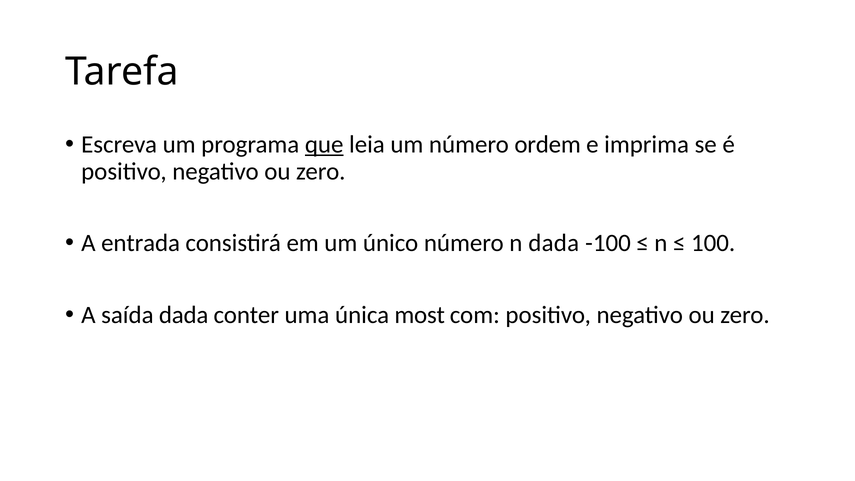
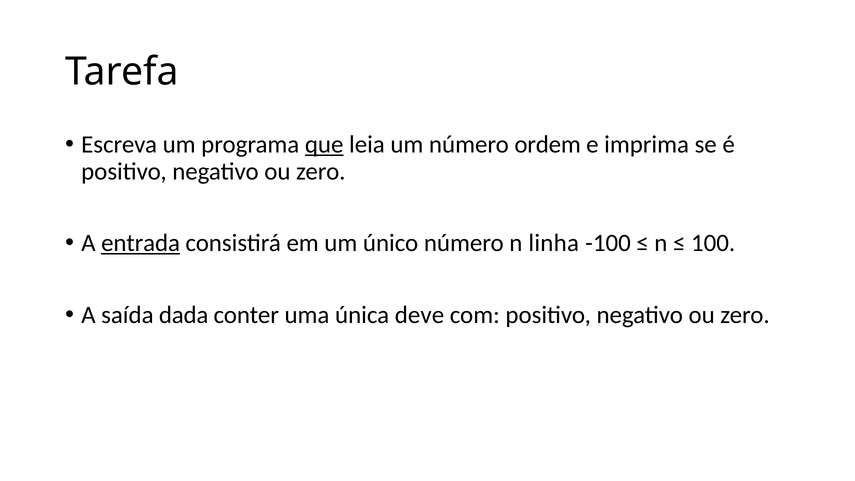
entrada underline: none -> present (141, 243)
n dada: dada -> linha (554, 243)
most: most -> deve (419, 315)
